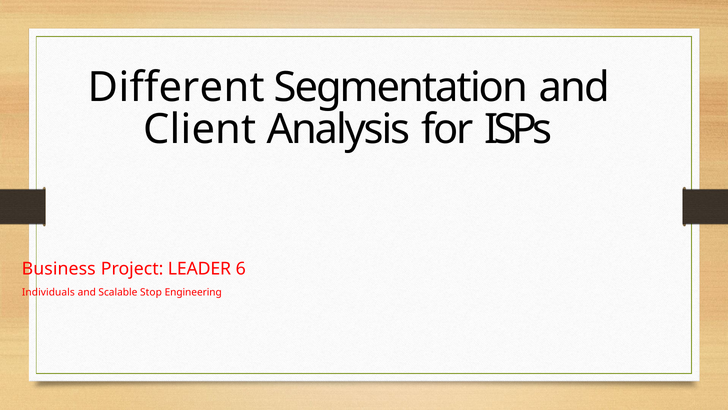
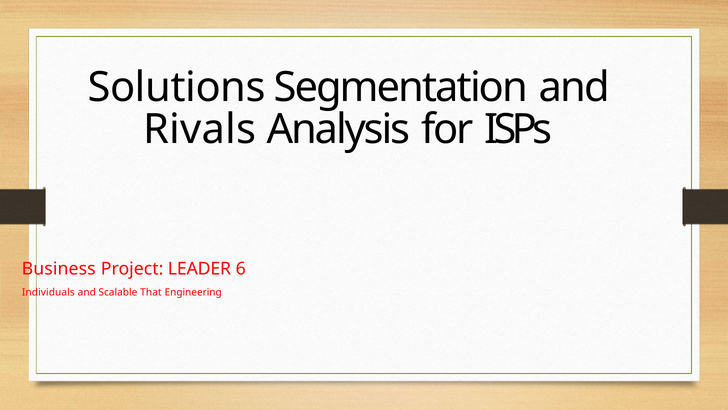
Different: Different -> Solutions (177, 87)
Client: Client -> Rivals (200, 130)
Stop: Stop -> That (151, 292)
